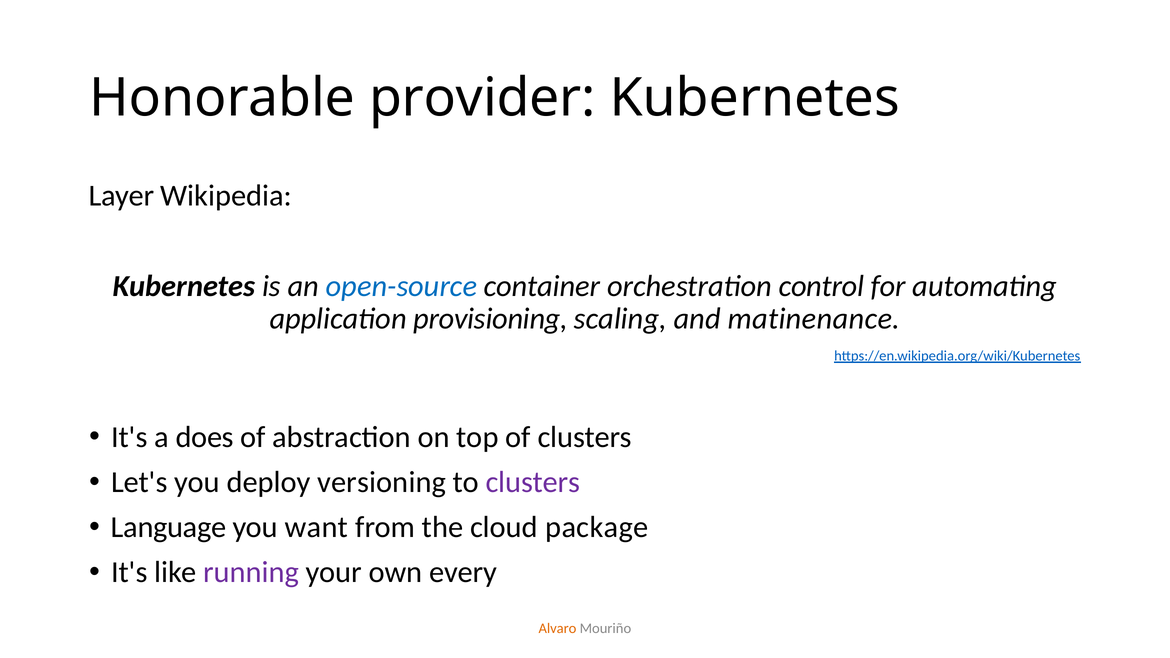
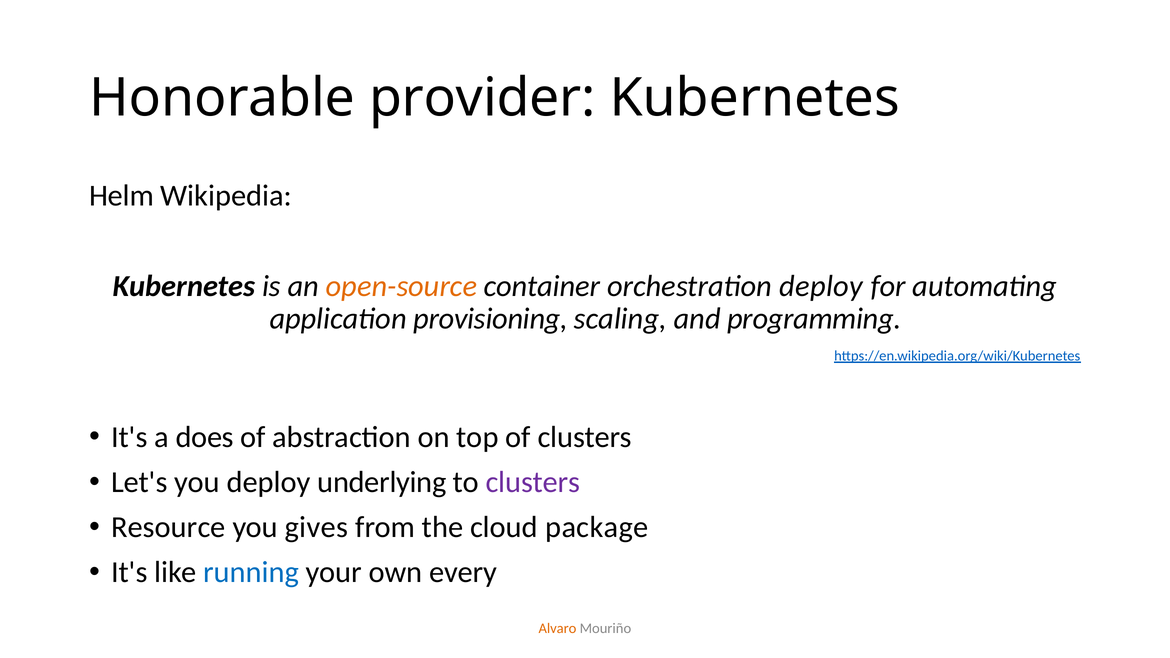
Layer: Layer -> Helm (122, 196)
open-source colour: blue -> orange (401, 286)
orchestration control: control -> deploy (821, 286)
matinenance: matinenance -> programming (814, 319)
versioning: versioning -> underlying (382, 482)
Language: Language -> Resource (168, 527)
want: want -> gives (316, 527)
running colour: purple -> blue (251, 573)
